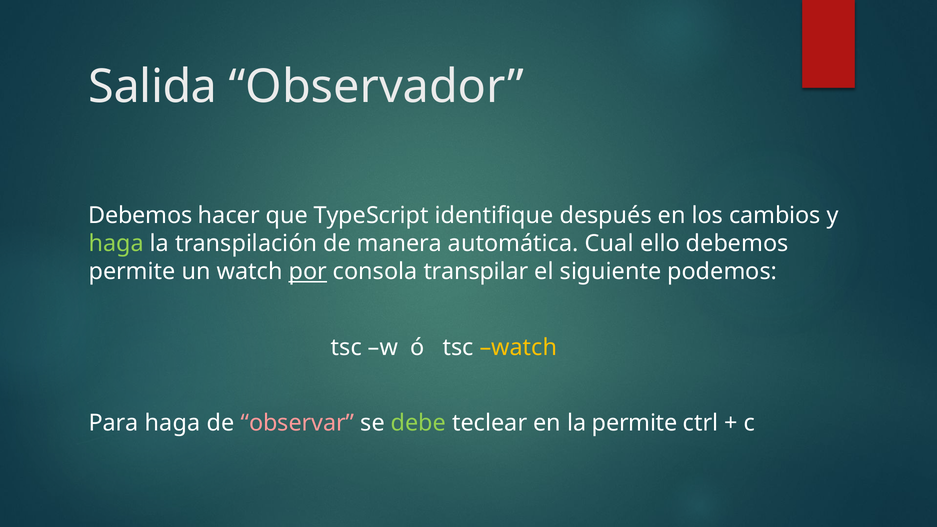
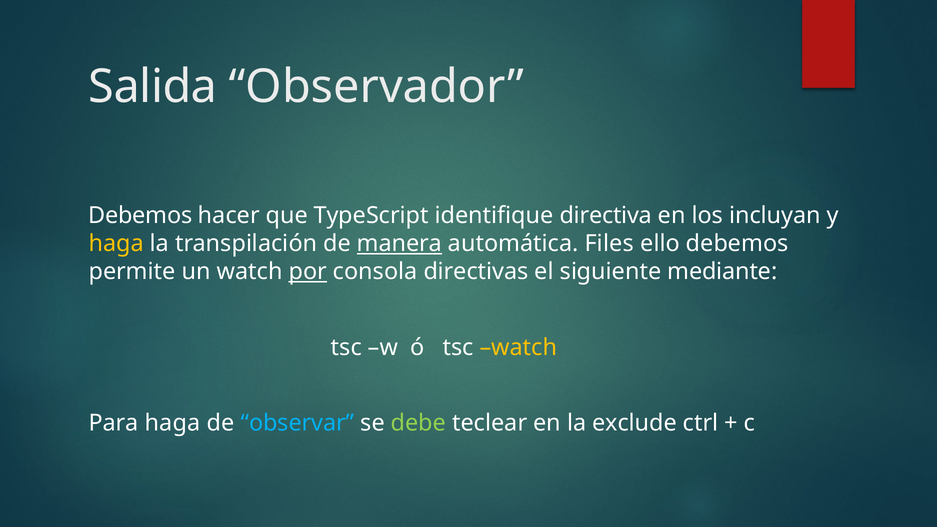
después: después -> directiva (606, 216)
cambios: cambios -> incluyan (775, 216)
haga colour: light green -> yellow (116, 244)
manera underline: none -> present (399, 244)
Cual: Cual -> Files (609, 244)
transpilar: transpilar -> directivas (476, 272)
podemos: podemos -> mediante (722, 272)
observar colour: pink -> light blue (298, 423)
la permite: permite -> exclude (635, 423)
